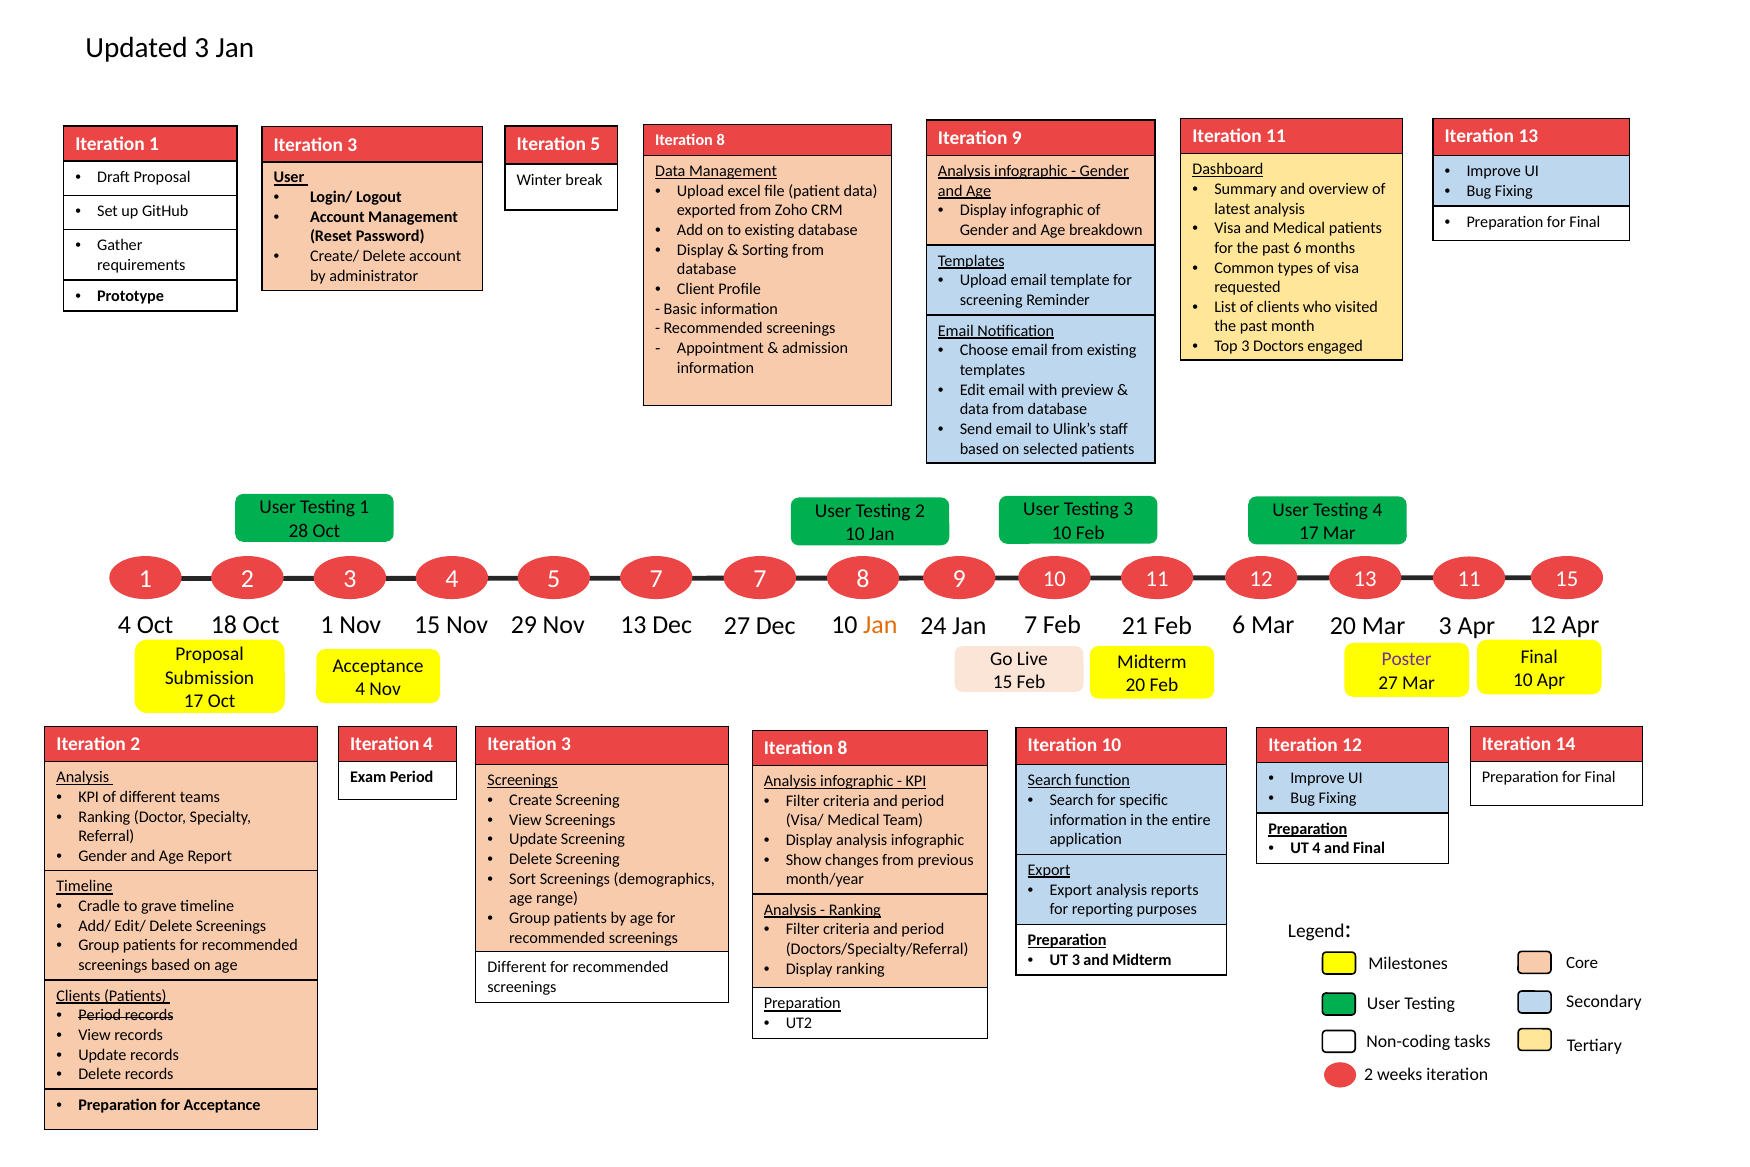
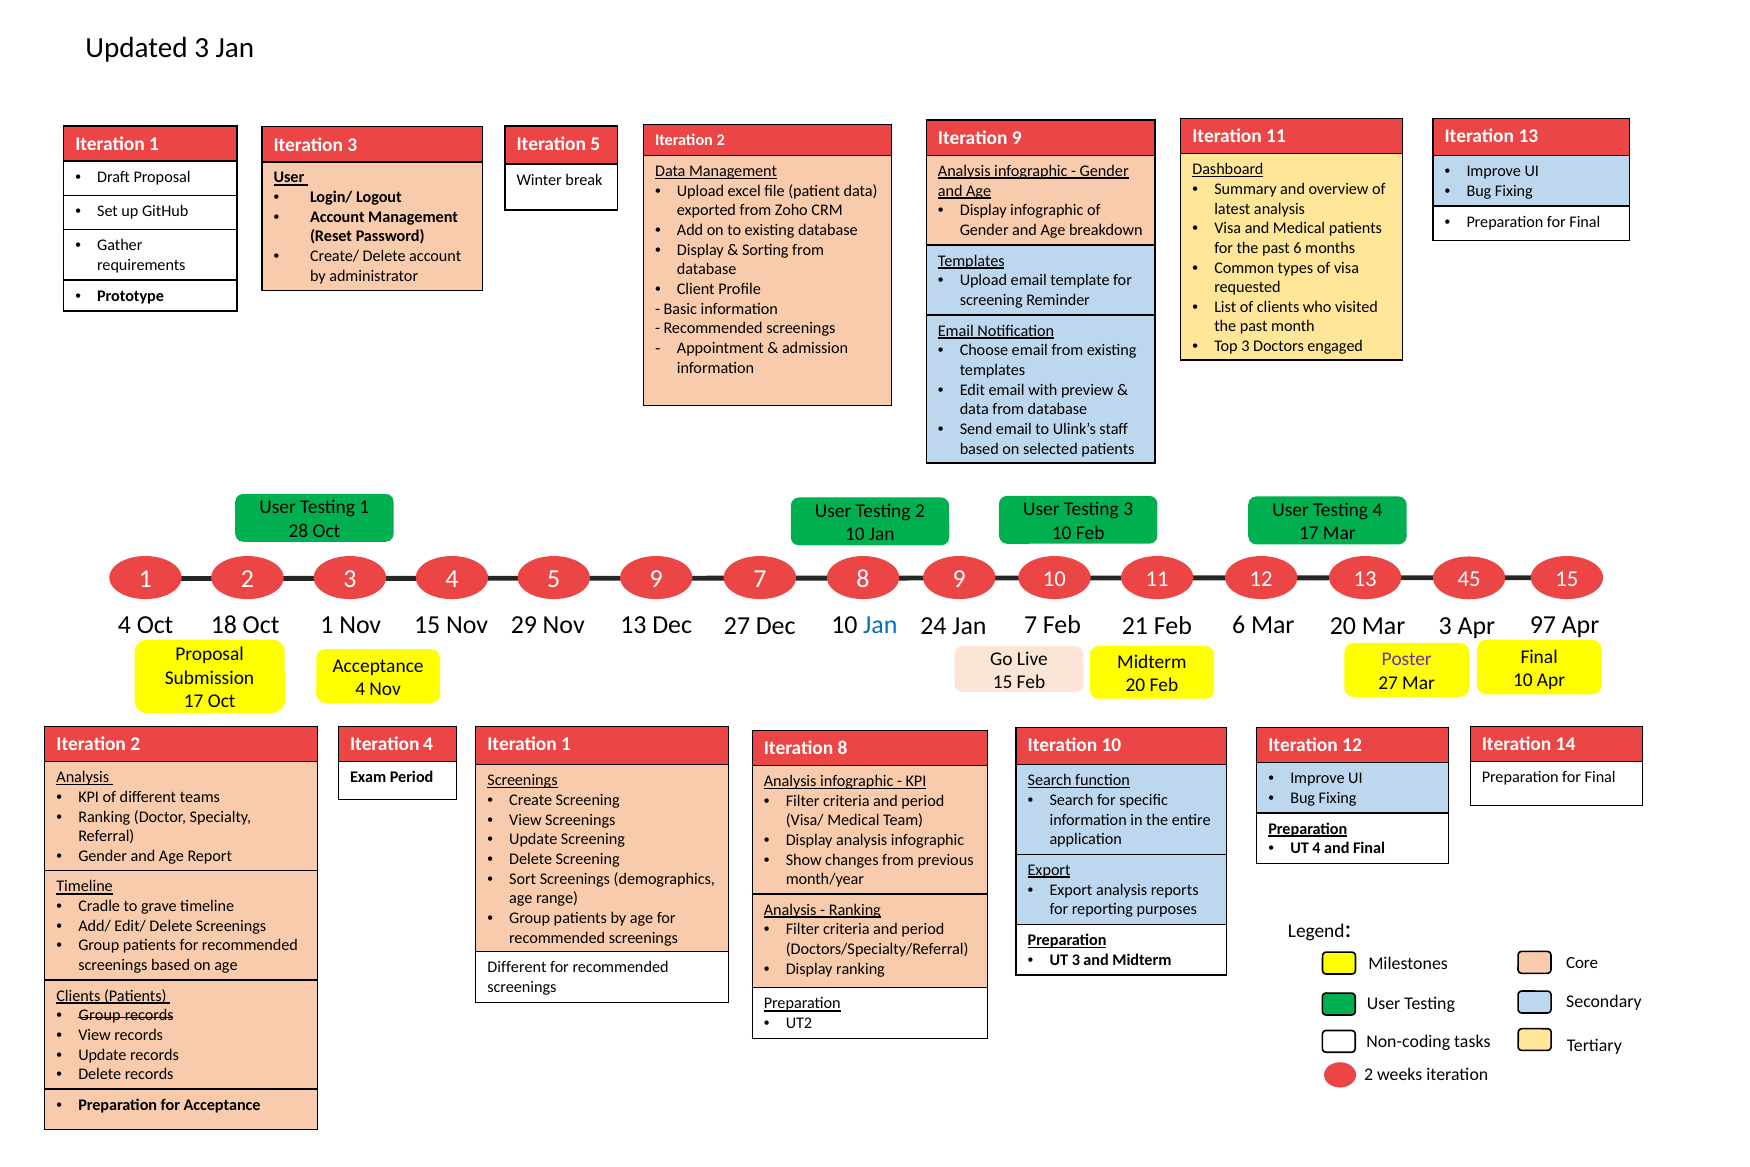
8: 8 -> 2 (721, 140)
5 7: 7 -> 9 (656, 579)
11 11: 11 -> 45 (1469, 579)
Jan colour: orange -> blue (880, 625)
Apr 12: 12 -> 97 (1543, 625)
3: 3 -> 1 (566, 744)
Period: Period -> Group (100, 1015)
